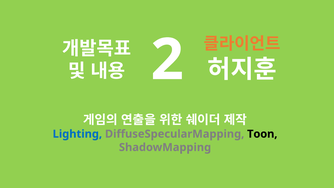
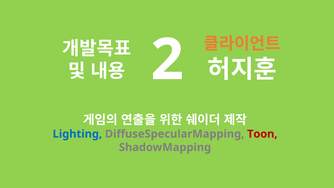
Toon colour: black -> red (262, 134)
